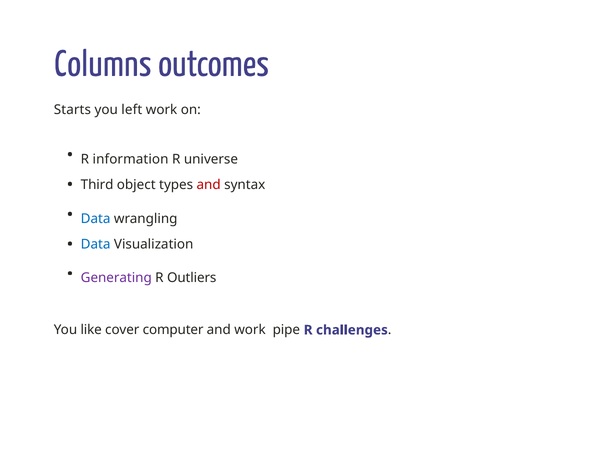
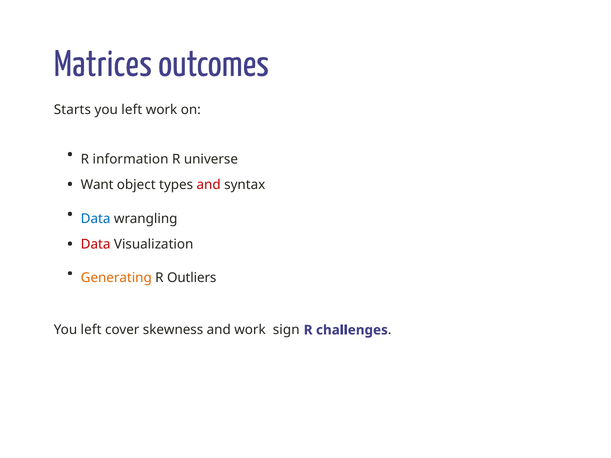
Columns: Columns -> Matrices (103, 64)
Third: Third -> Want (97, 185)
Data colour: blue -> red (96, 244)
Generating colour: purple -> orange (116, 278)
like: like -> left (91, 330)
computer: computer -> skewness (173, 330)
pipe: pipe -> sign (286, 330)
